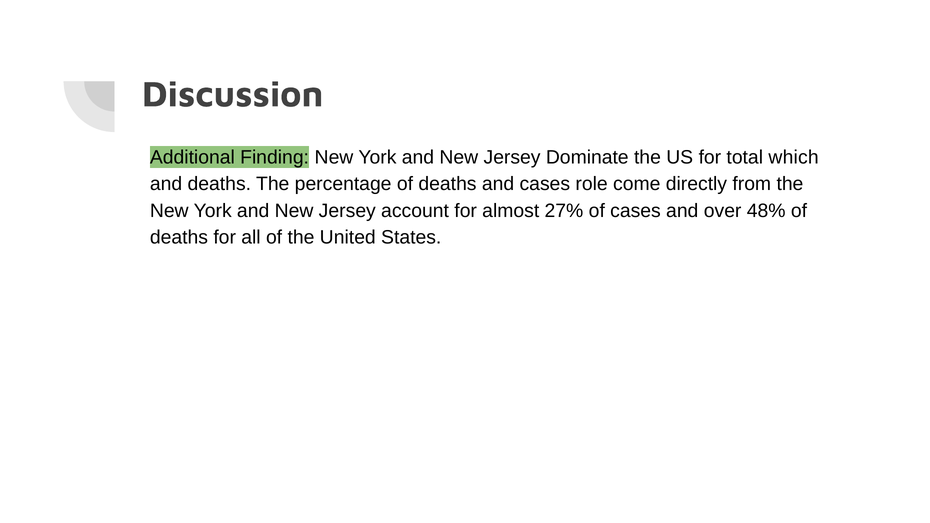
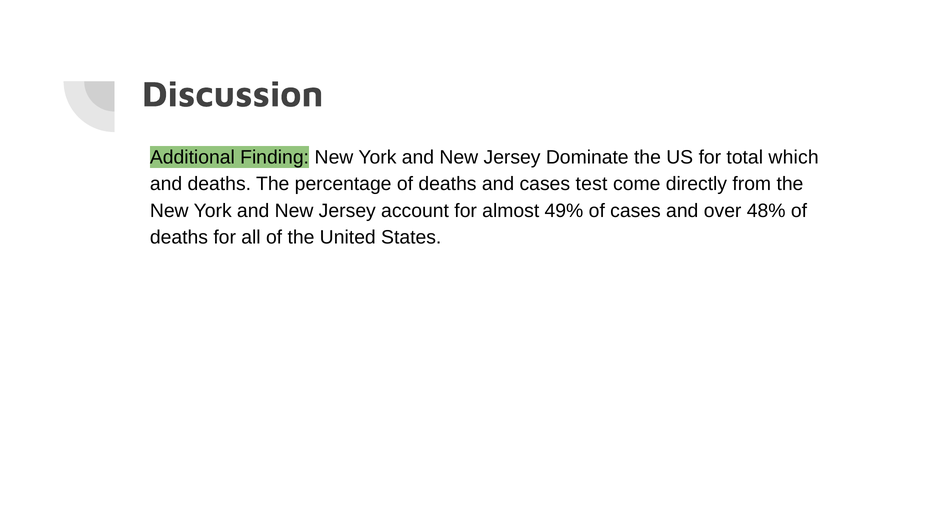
role: role -> test (591, 184)
27%: 27% -> 49% (564, 211)
